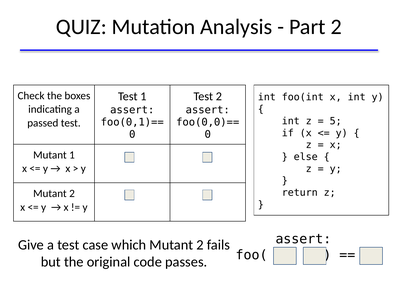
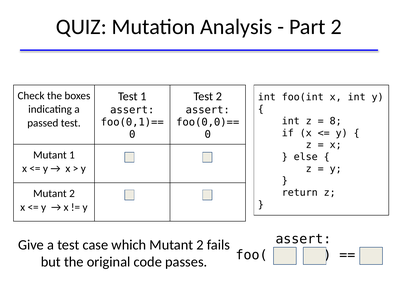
5: 5 -> 8 (336, 121)
